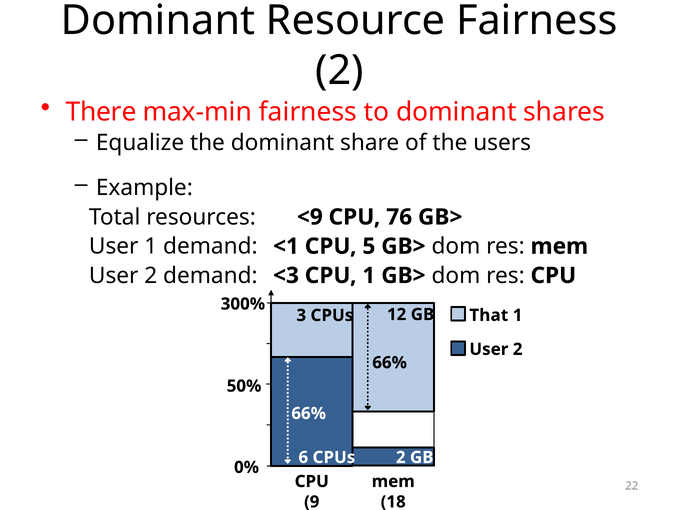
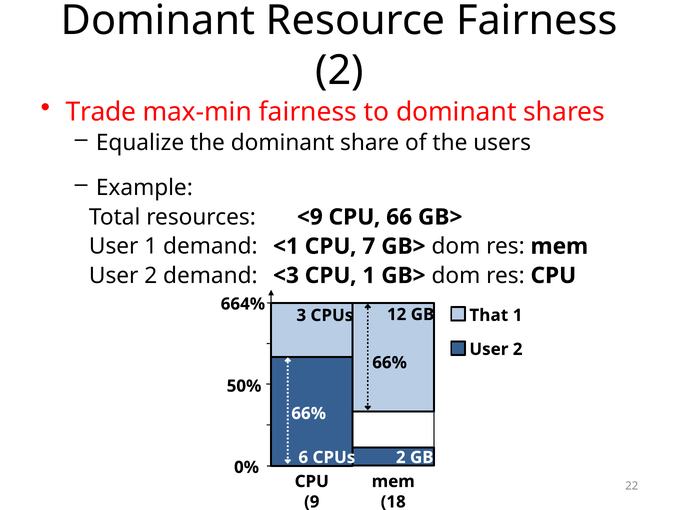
There: There -> Trade (101, 112)
76: 76 -> 66 (399, 217)
5: 5 -> 7 (369, 246)
300%: 300% -> 664% (243, 304)
